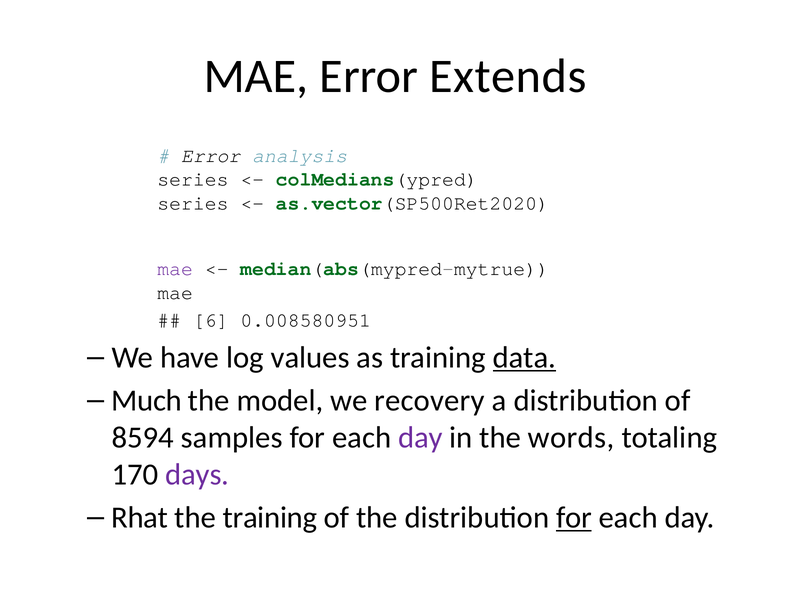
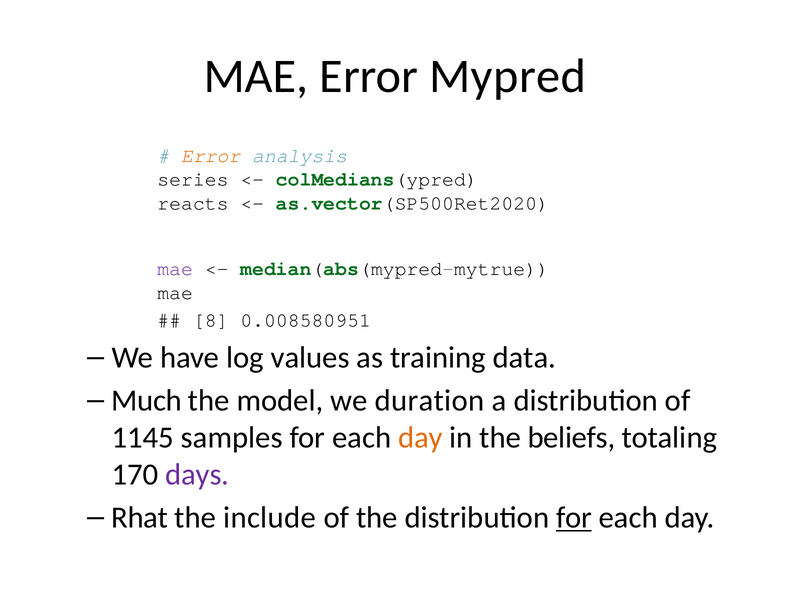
Extends: Extends -> Mypred (508, 77)
Error colour: black -> orange (211, 156)
series: series -> reacts (193, 203)
6: 6 -> 8 (211, 320)
data underline: present -> none (524, 358)
recovery: recovery -> duration (429, 401)
8594: 8594 -> 1145 (143, 438)
day colour: purple -> orange (420, 438)
words: words -> beliefs (571, 438)
the training: training -> include (270, 518)
